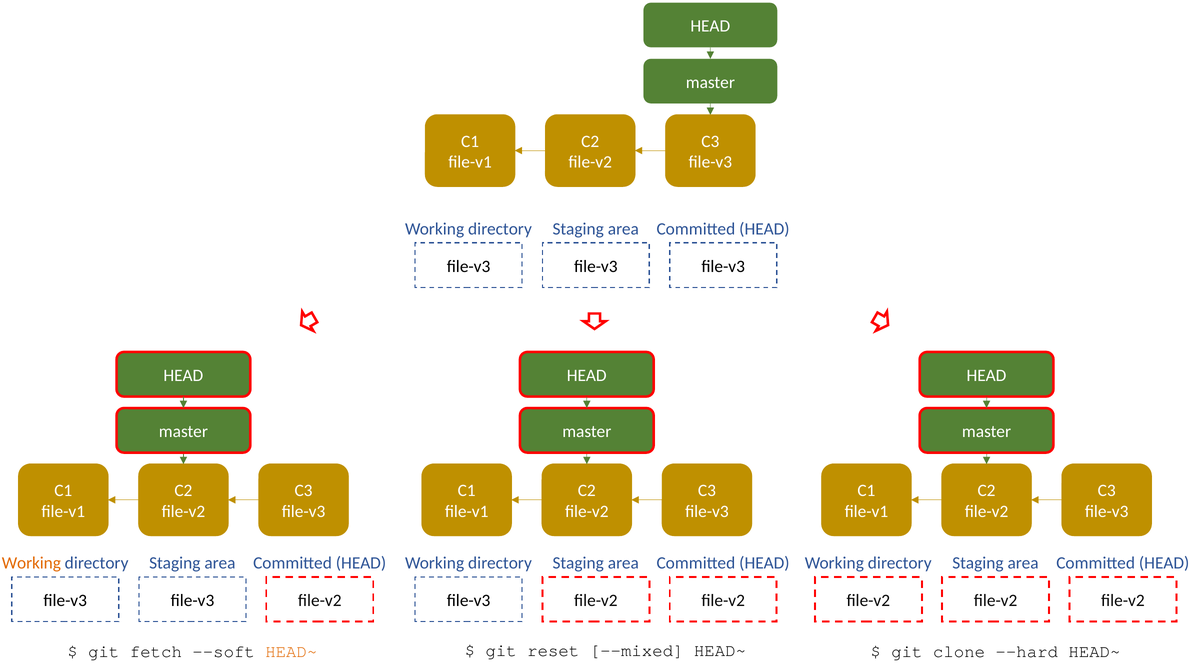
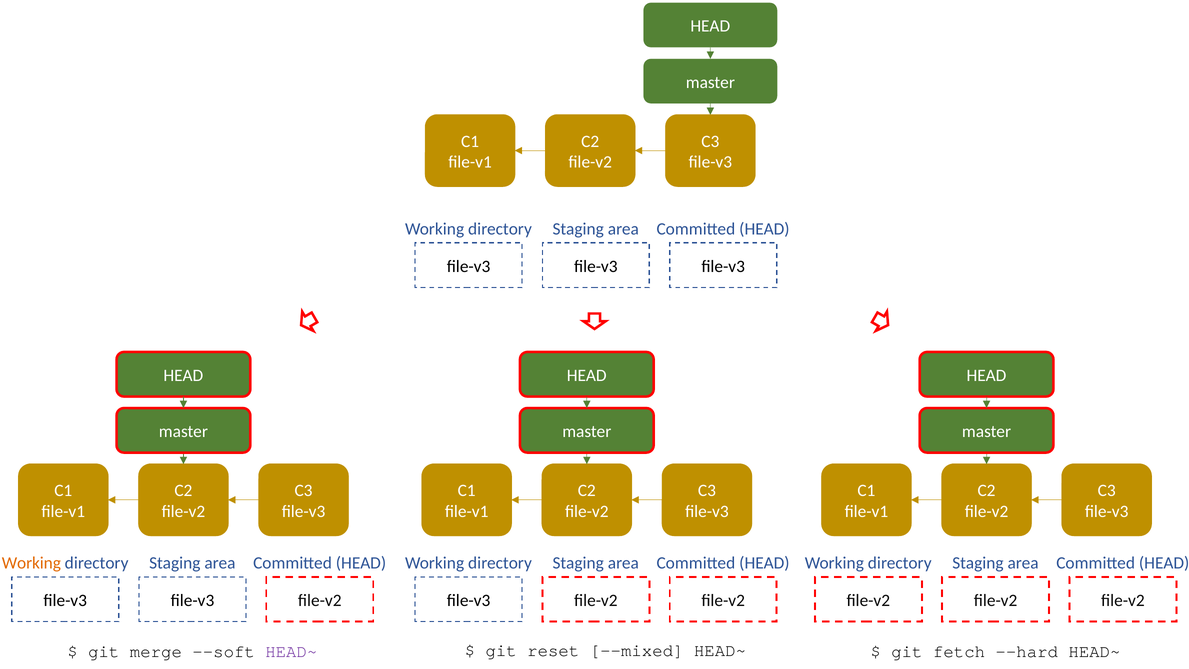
fetch: fetch -> merge (156, 651)
HEAD~ colour: orange -> purple (291, 651)
clone: clone -> fetch (959, 651)
